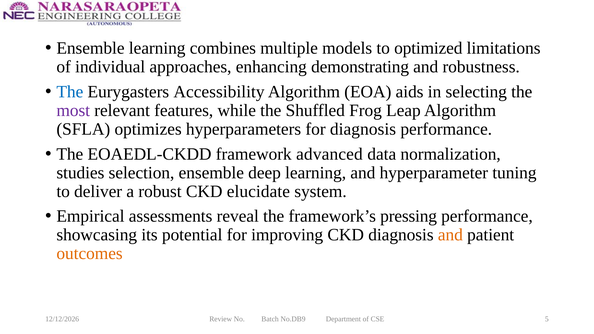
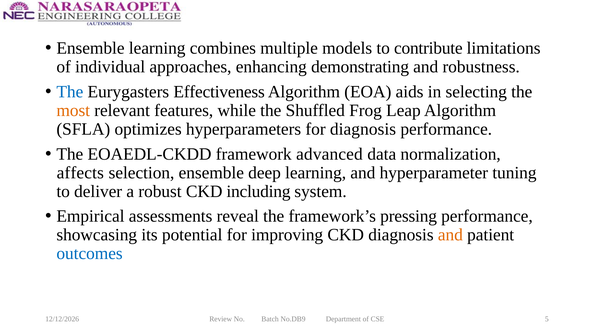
optimized: optimized -> contribute (428, 48)
Accessibility: Accessibility -> Effectiveness (219, 92)
most colour: purple -> orange (73, 110)
studies: studies -> affects (80, 173)
elucidate: elucidate -> including (258, 191)
outcomes colour: orange -> blue (90, 254)
